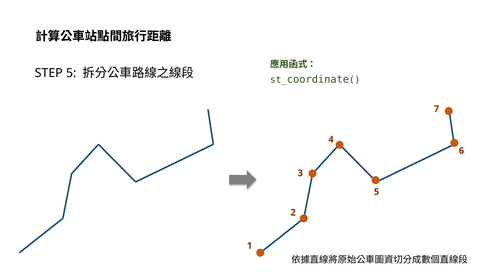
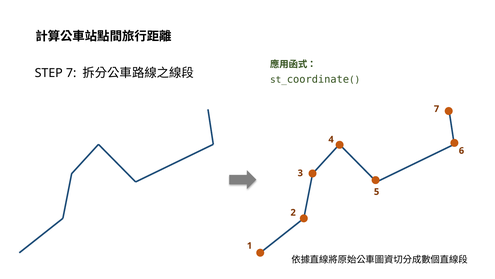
STEP 5: 5 -> 7 (71, 73)
